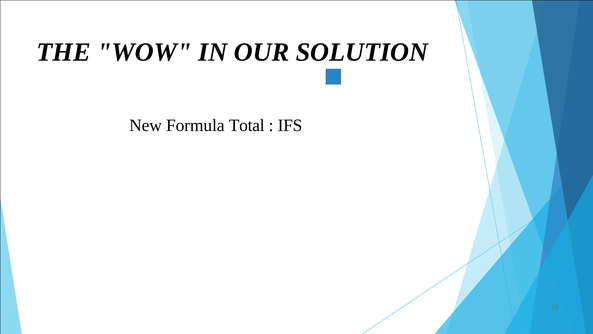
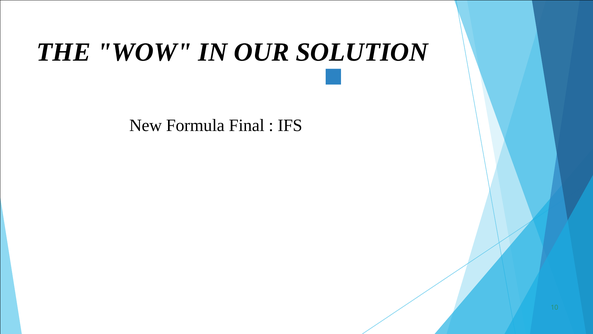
Total: Total -> Final (247, 125)
